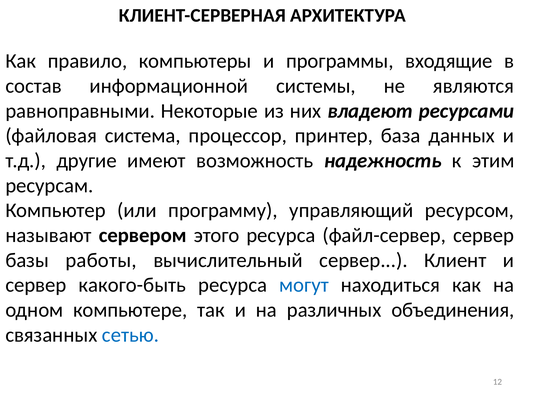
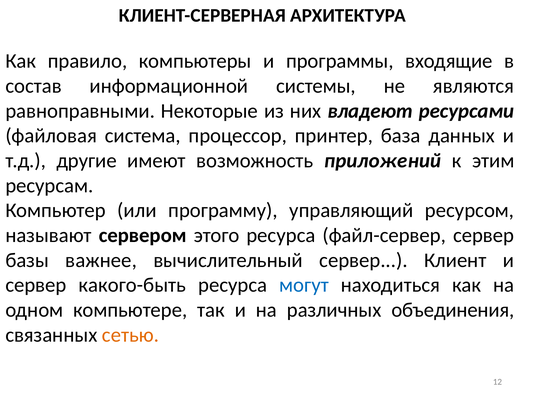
надежность: надежность -> приложений (383, 161)
работы: работы -> важнее (101, 261)
сетью colour: blue -> orange (130, 335)
